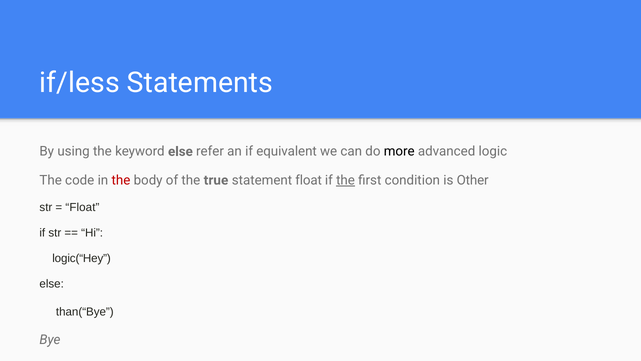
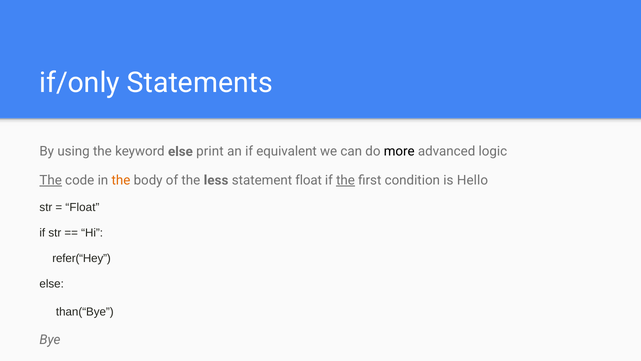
if/less: if/less -> if/only (80, 83)
refer: refer -> print (210, 151)
The underline: none -> present (51, 180)
the colour: red -> orange (121, 180)
true: true -> less (216, 180)
Other: Other -> Hello (472, 180)
logic(“Hey: logic(“Hey -> refer(“Hey (82, 258)
